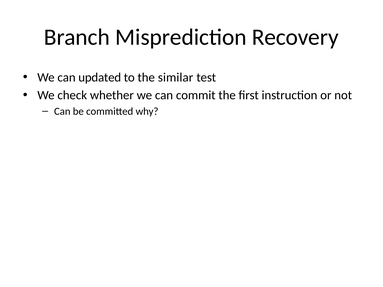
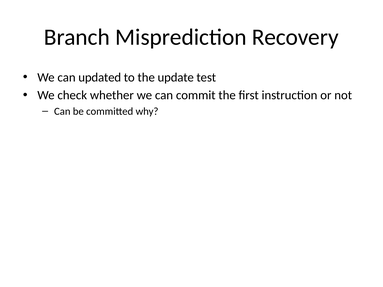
similar: similar -> update (176, 77)
